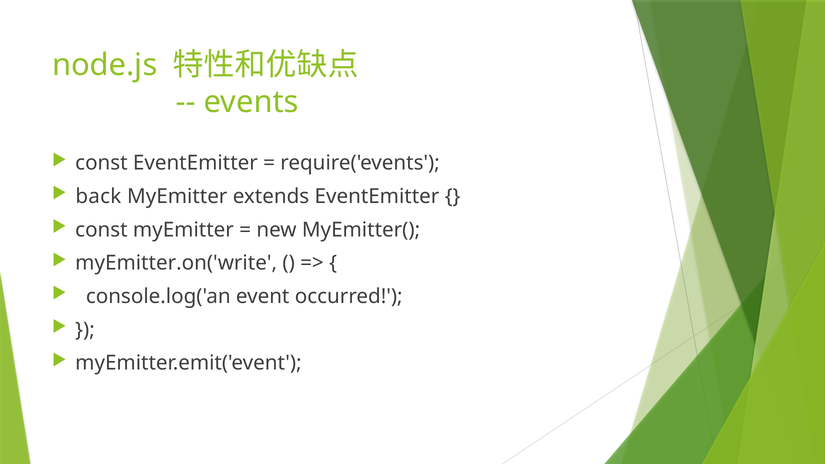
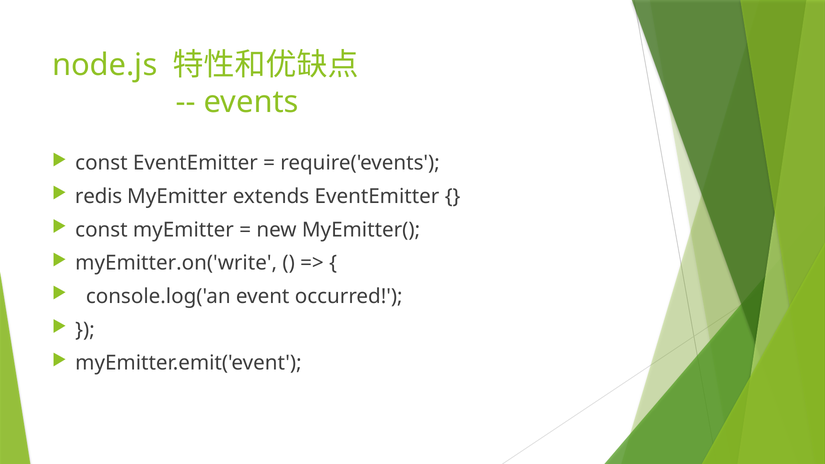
back: back -> redis (99, 196)
